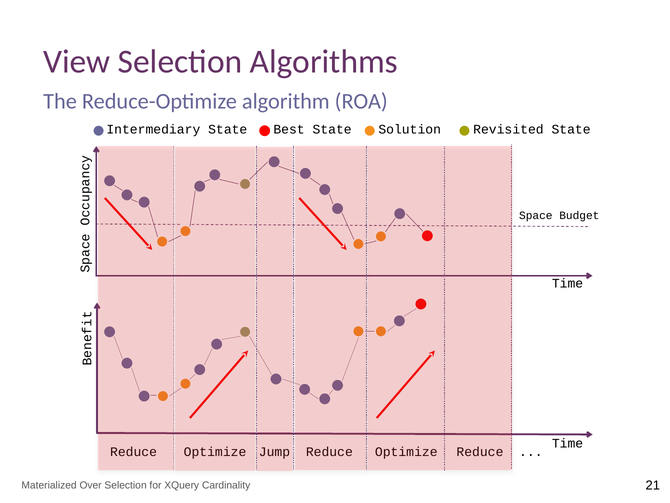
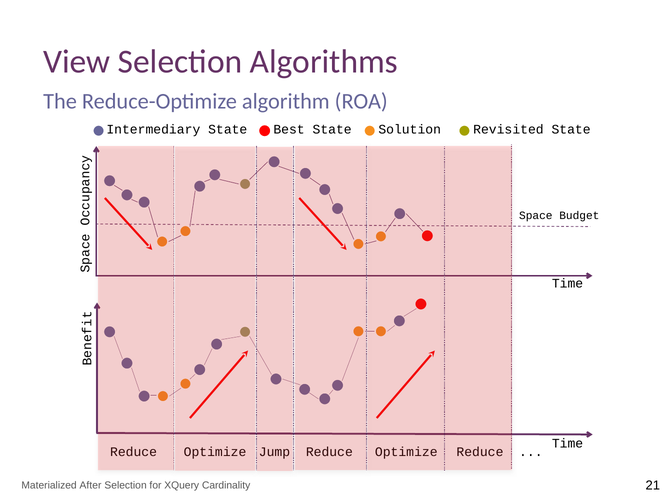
Over: Over -> After (91, 485)
